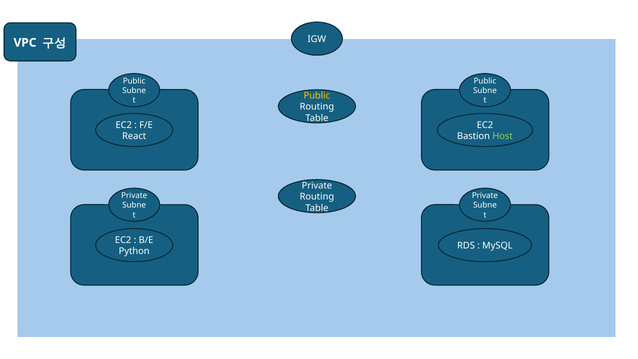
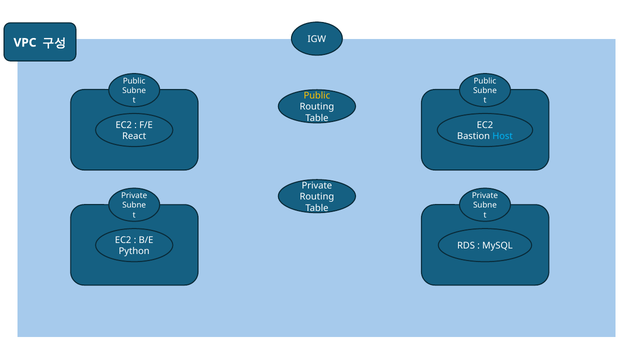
Host colour: light green -> light blue (503, 136)
